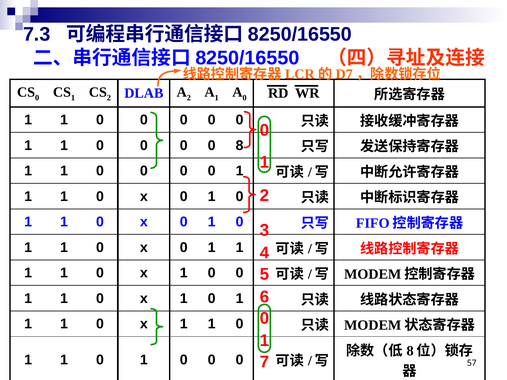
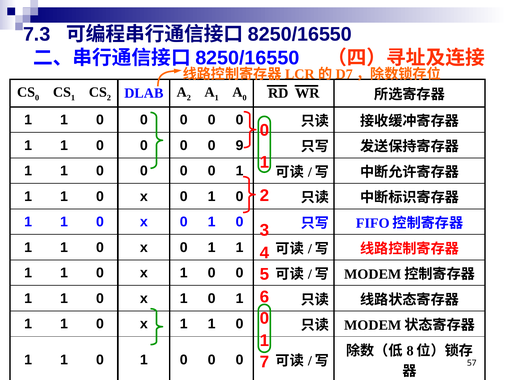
8: 8 -> 9 (240, 145)
